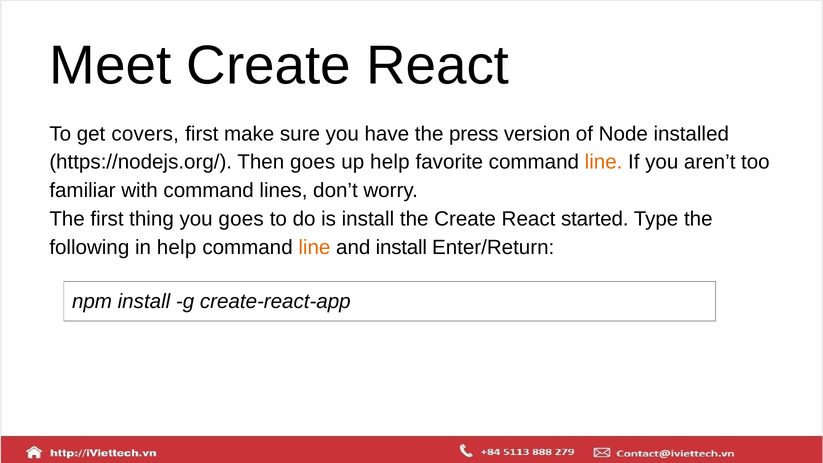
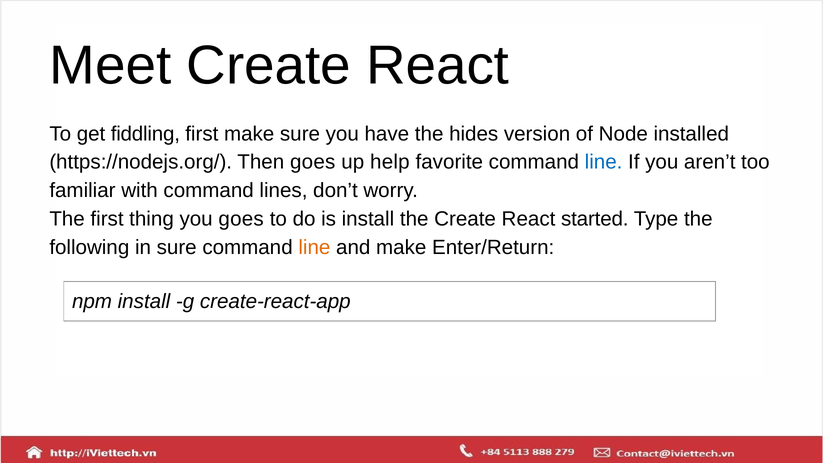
covers: covers -> fiddling (145, 134)
press: press -> hides (474, 134)
line colour: orange -> blue (604, 162)
in help: help -> sure (177, 247)
and install: install -> make (401, 247)
